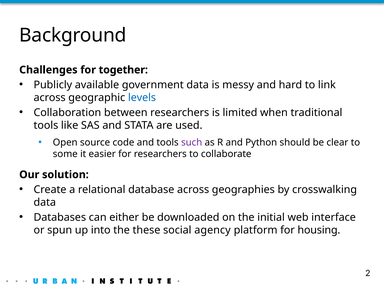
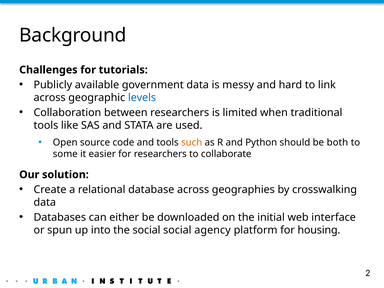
together: together -> tutorials (123, 70)
such colour: purple -> orange (192, 143)
clear: clear -> both (337, 143)
the these: these -> social (147, 230)
